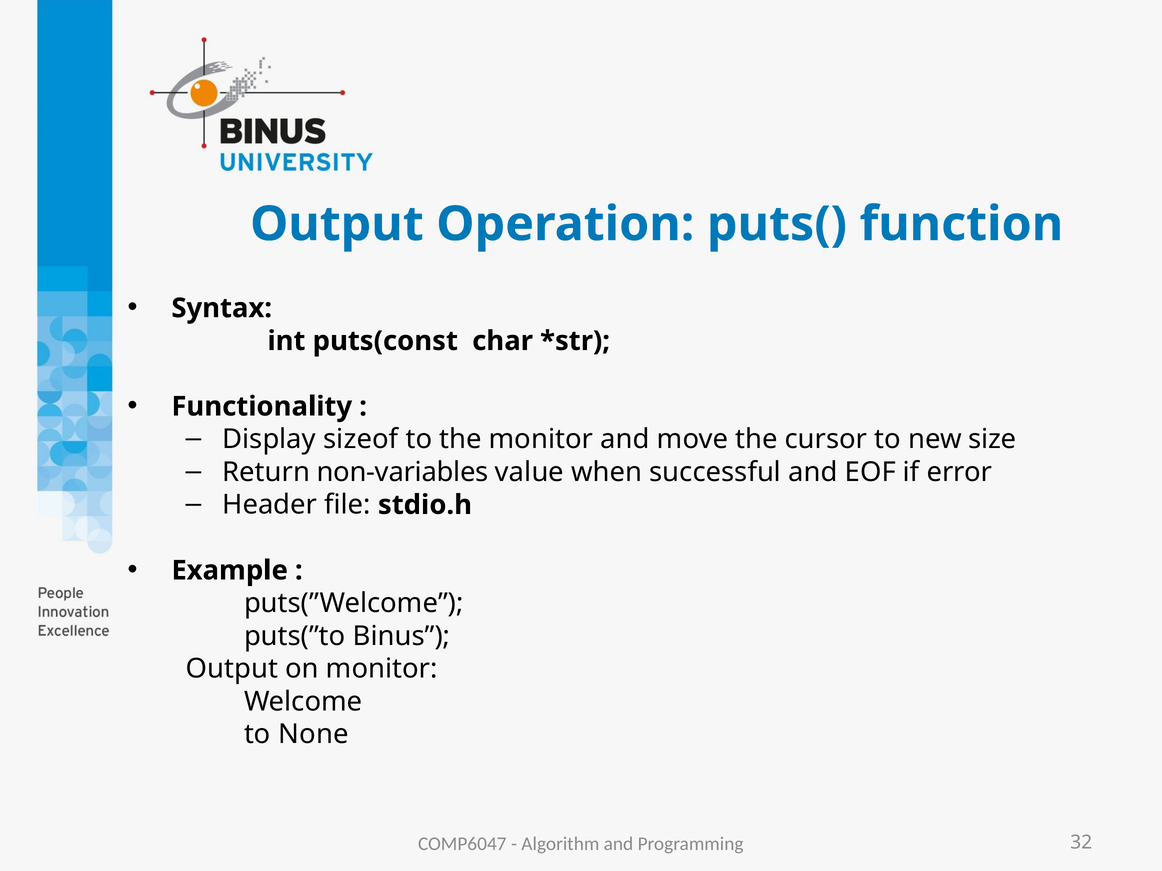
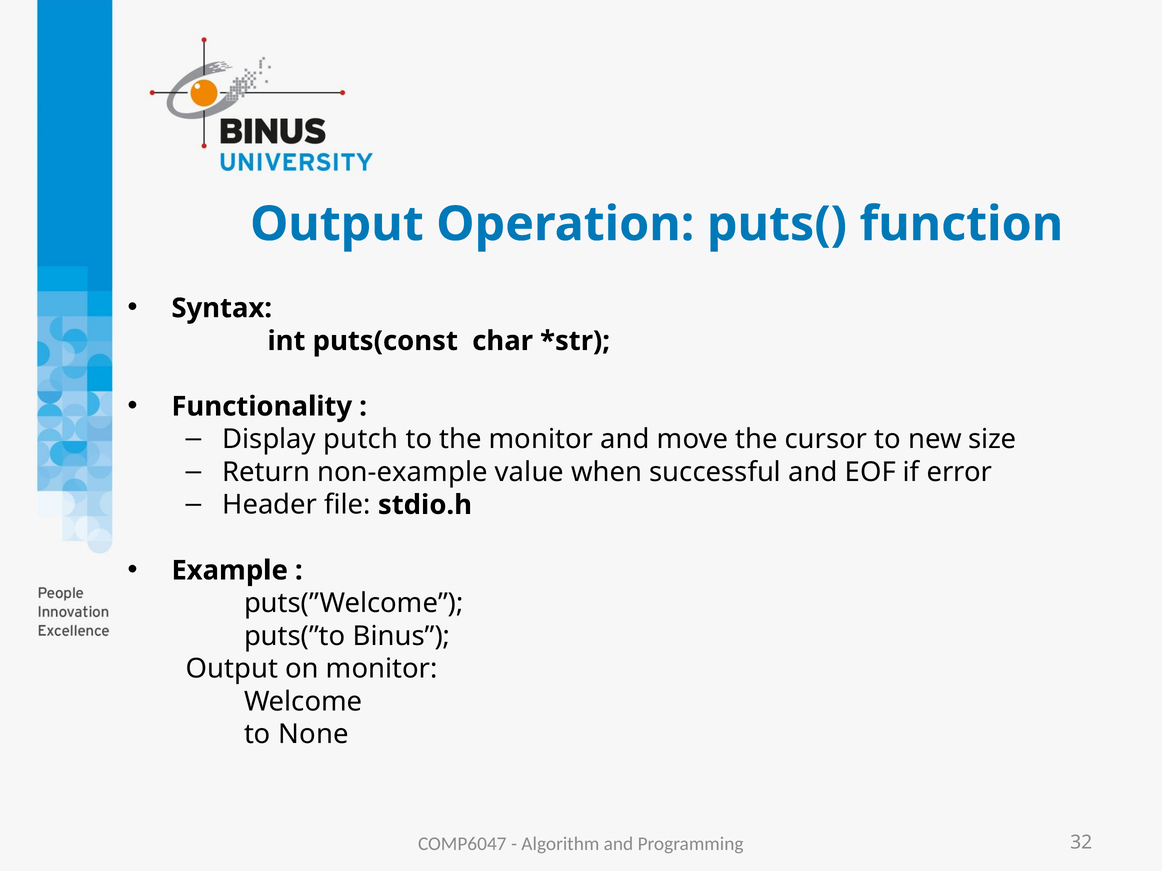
sizeof: sizeof -> putch (361, 440)
non-variables: non-variables -> non-example (402, 472)
